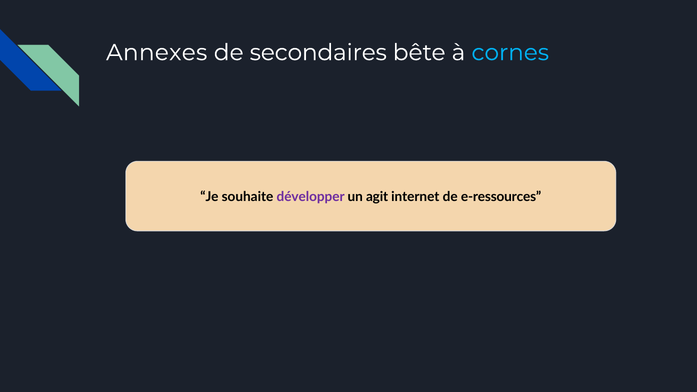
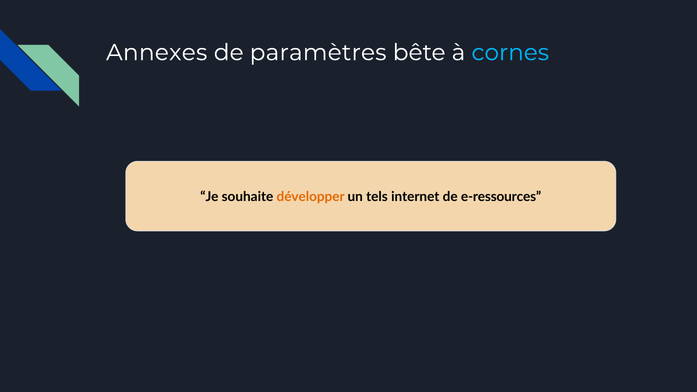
secondaires: secondaires -> paramètres (318, 53)
développer colour: purple -> orange (311, 197)
agit: agit -> tels (377, 197)
